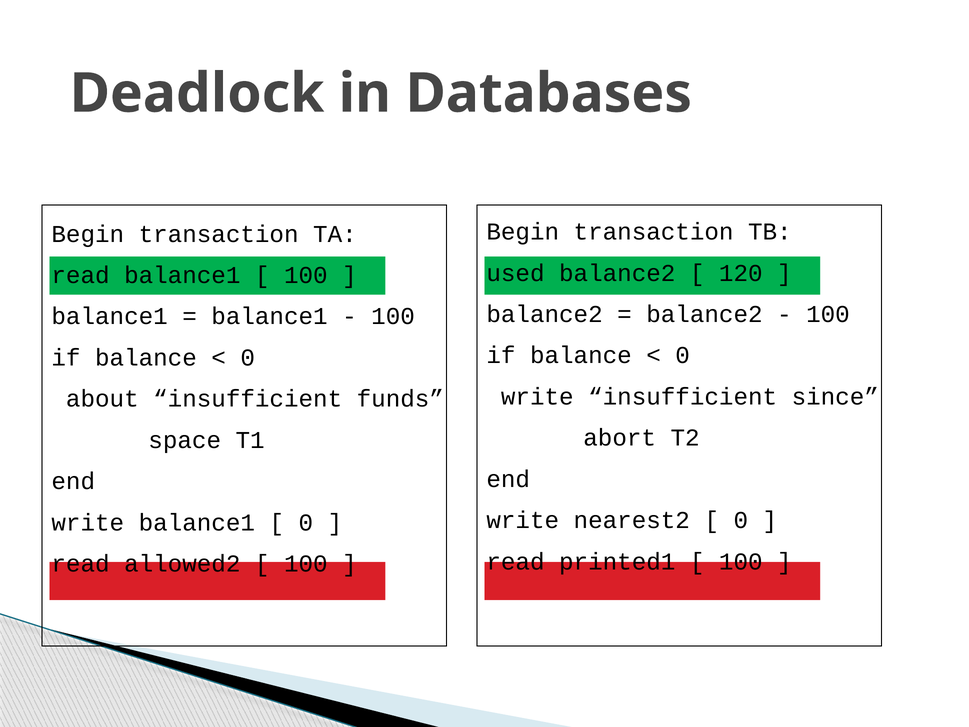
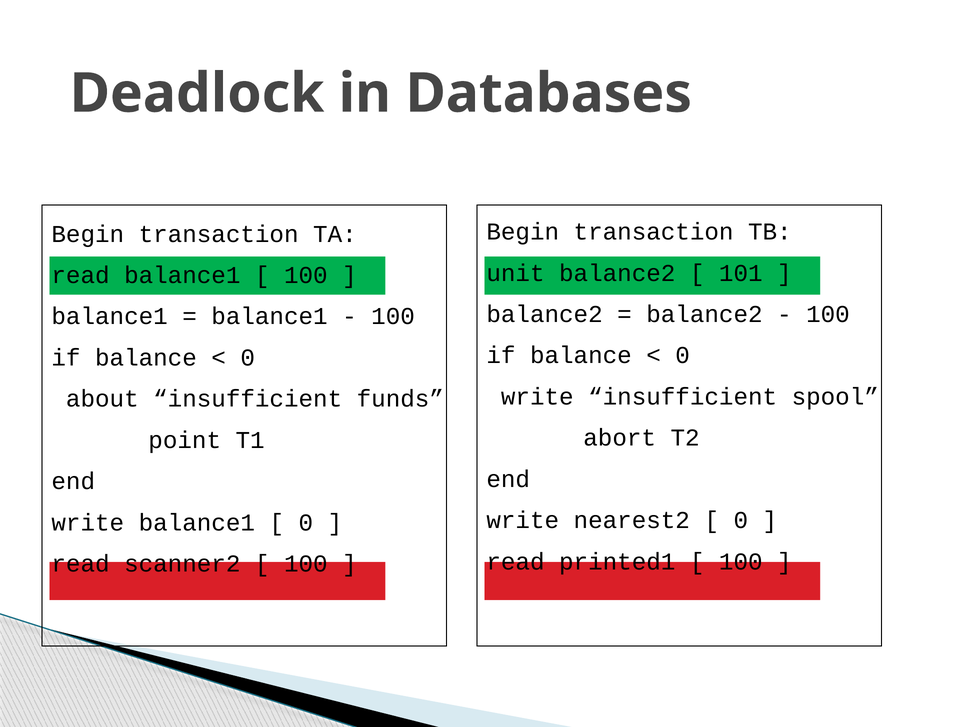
used: used -> unit (515, 273)
120: 120 -> 101 (741, 273)
since: since -> spool (835, 397)
space: space -> point (185, 440)
allowed2: allowed2 -> scanner2 (182, 564)
